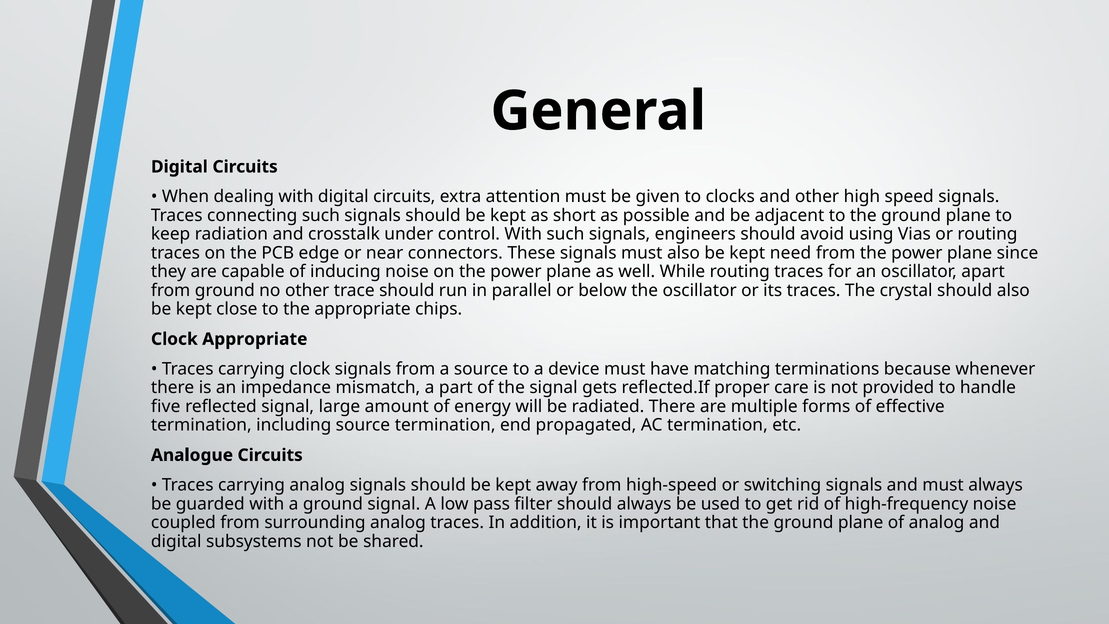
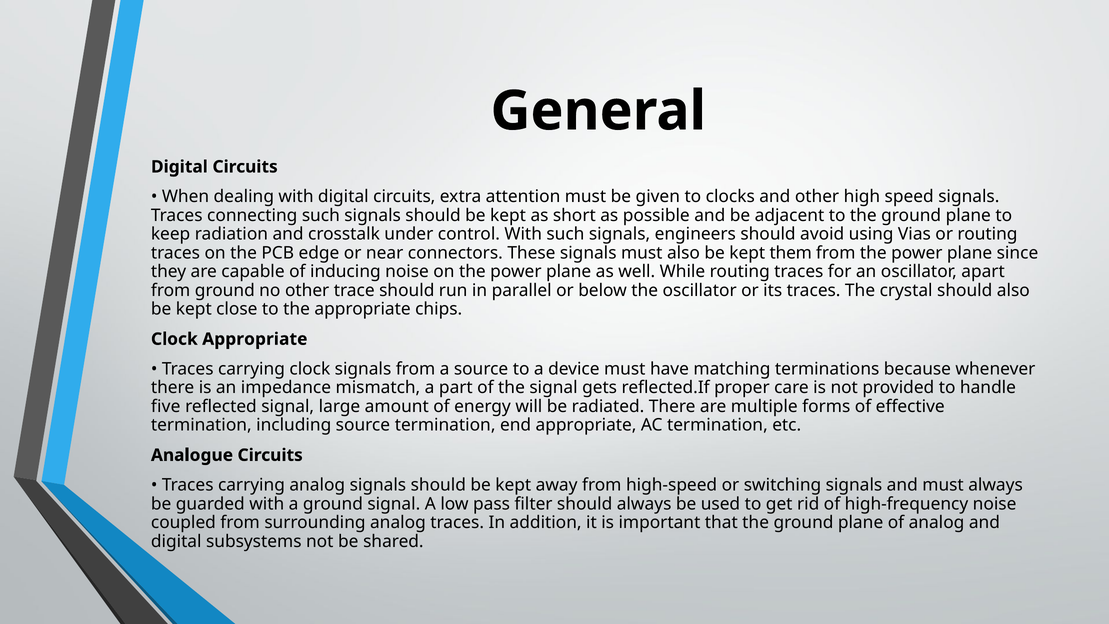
need: need -> them (791, 253)
end propagated: propagated -> appropriate (586, 425)
